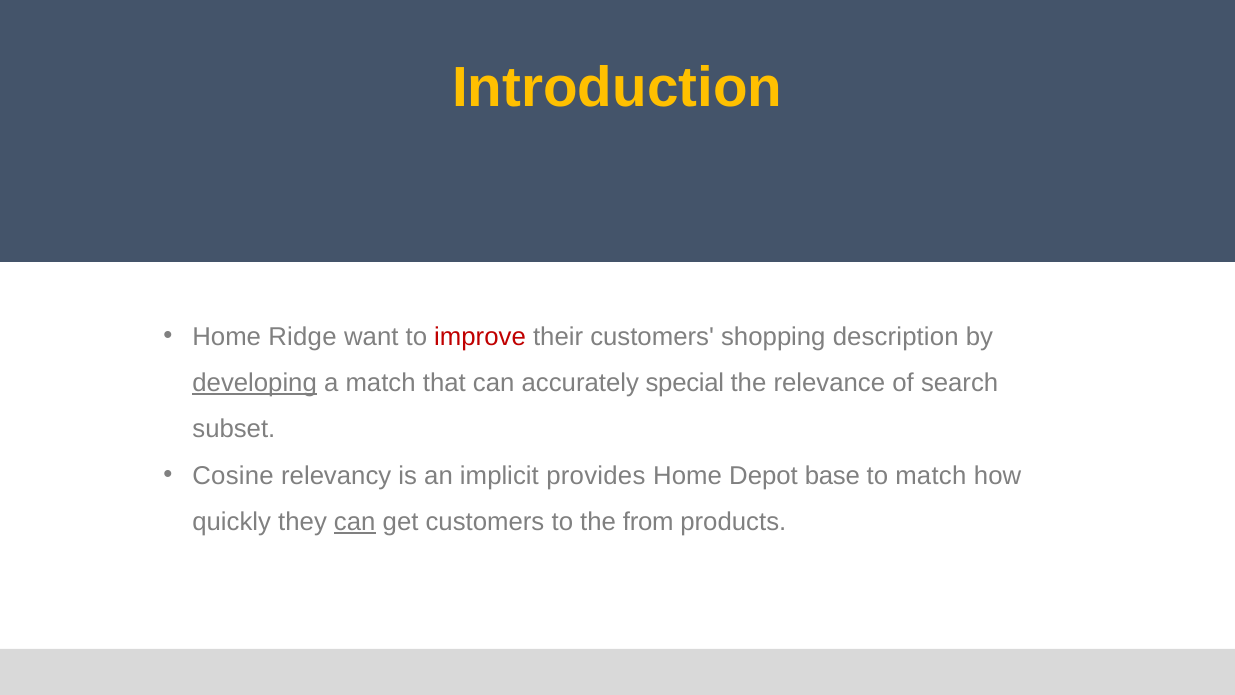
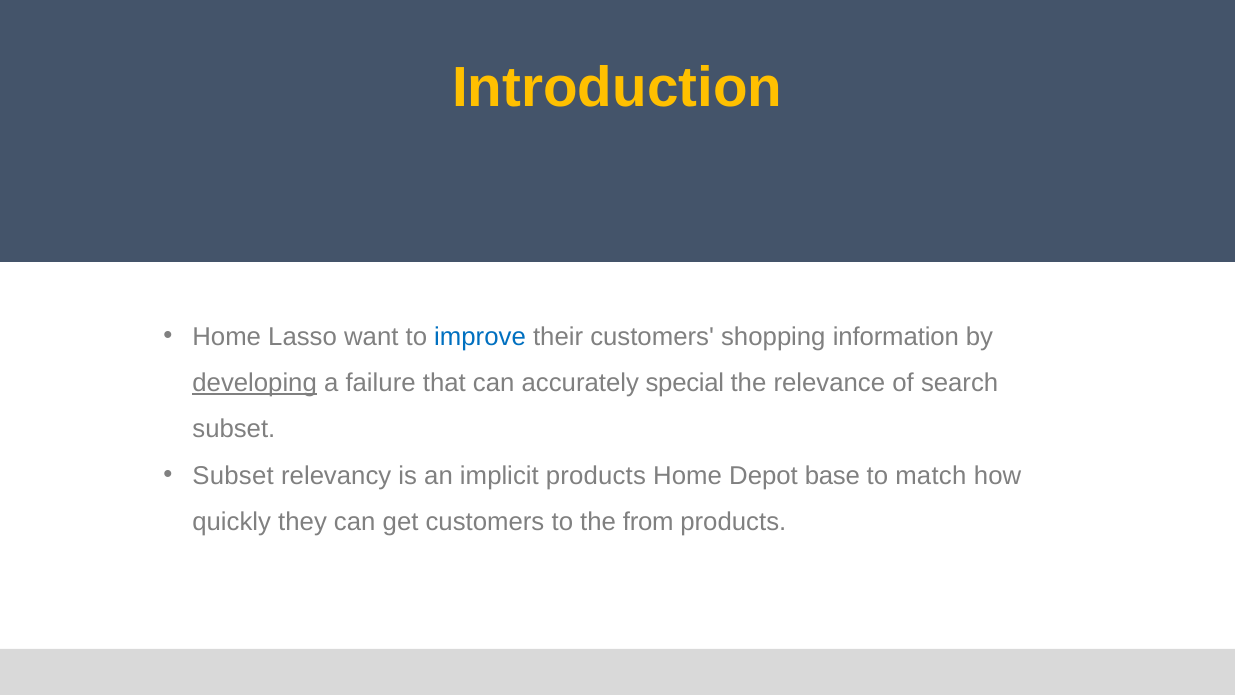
Ridge: Ridge -> Lasso (303, 337)
improve colour: red -> blue (480, 337)
description: description -> information (896, 337)
a match: match -> failure (381, 383)
Cosine: Cosine -> Subset (233, 475)
implicit provides: provides -> products (596, 475)
can underline: present -> none (355, 522)
